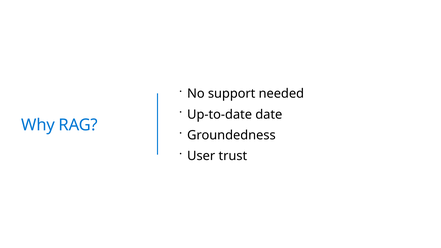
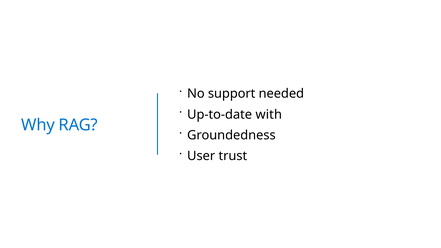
date: date -> with (269, 114)
